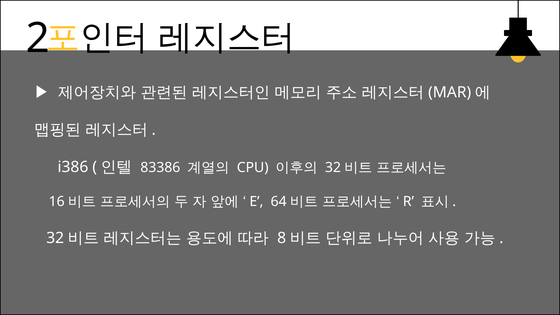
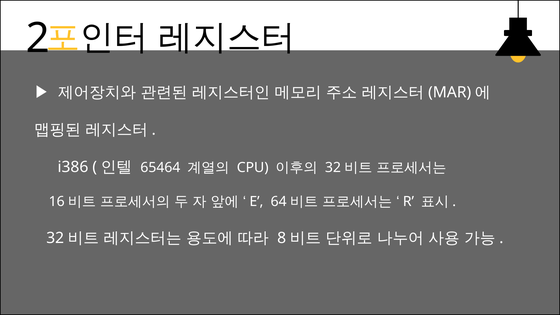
83386: 83386 -> 65464 (160, 168)
